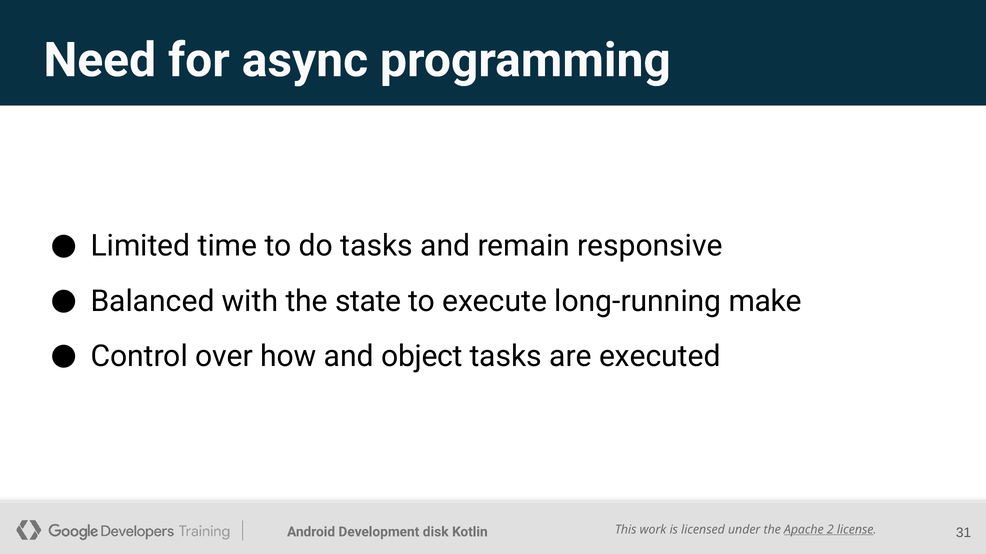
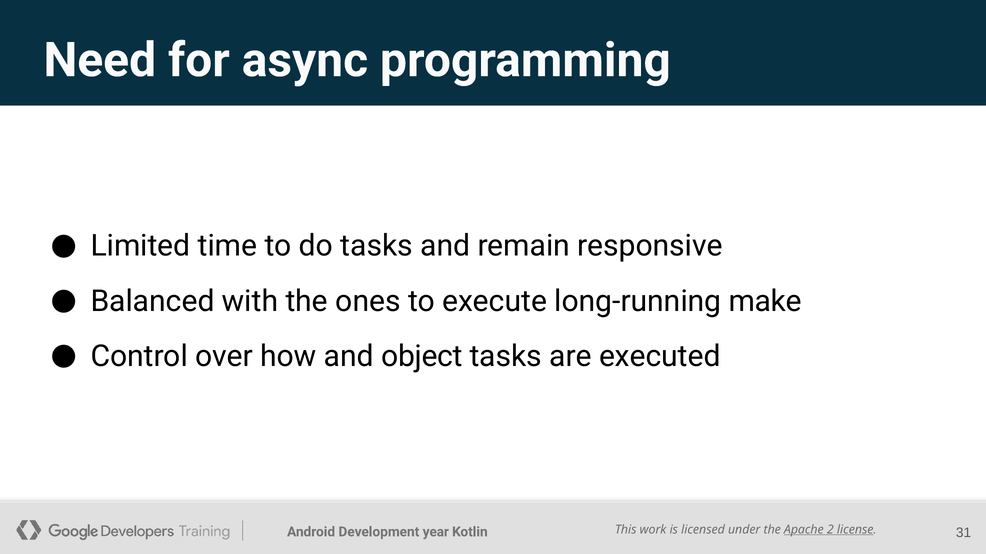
state: state -> ones (368, 301)
disk: disk -> year (436, 532)
